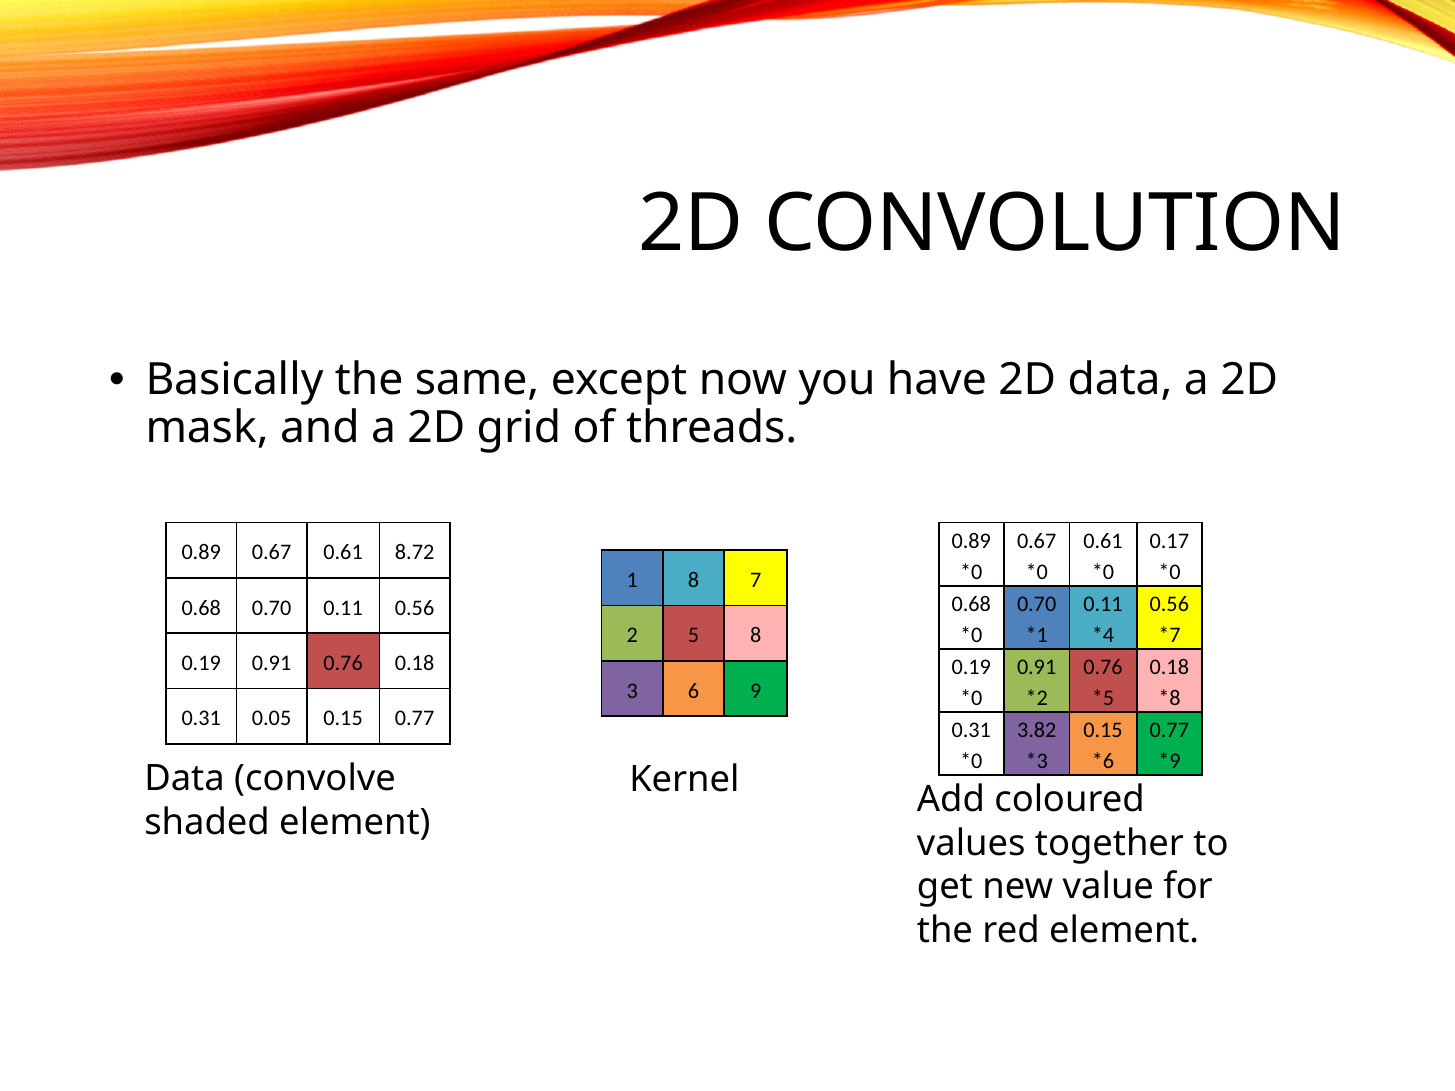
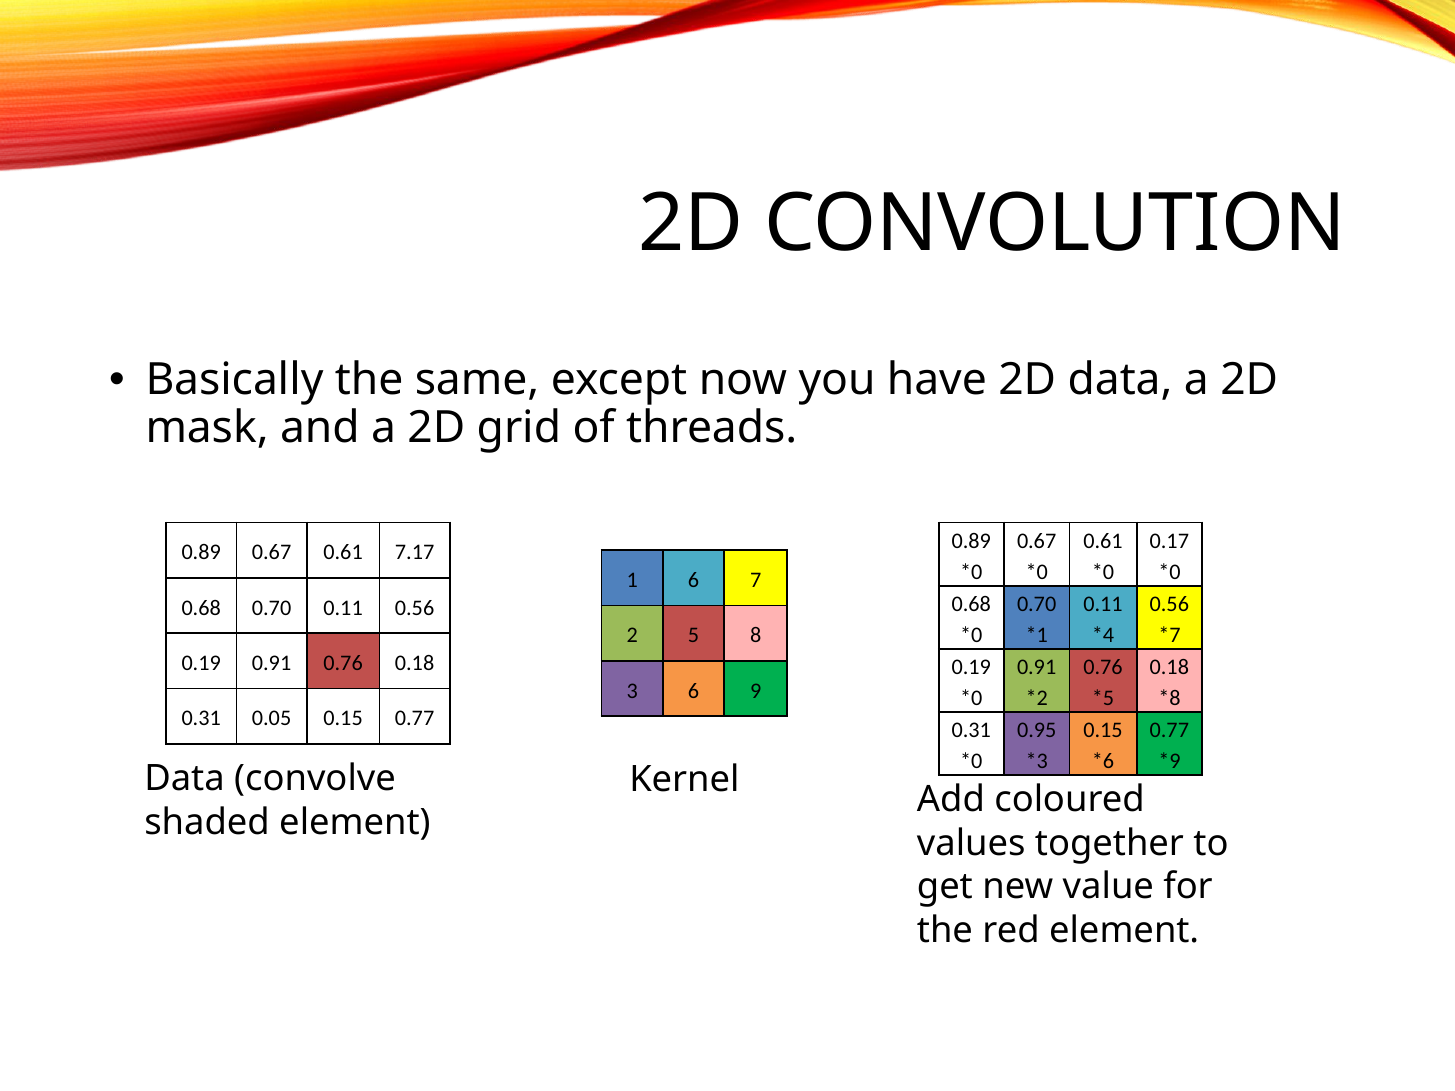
8.72: 8.72 -> 7.17 (415, 553)
1 8: 8 -> 6 (693, 580)
3.82: 3.82 -> 0.95 (1037, 730)
